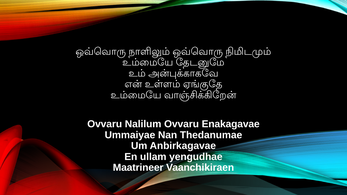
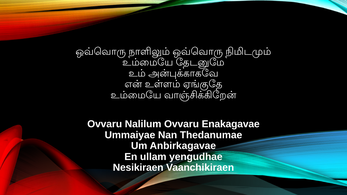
Maatrineer: Maatrineer -> Nesikiraen (138, 168)
